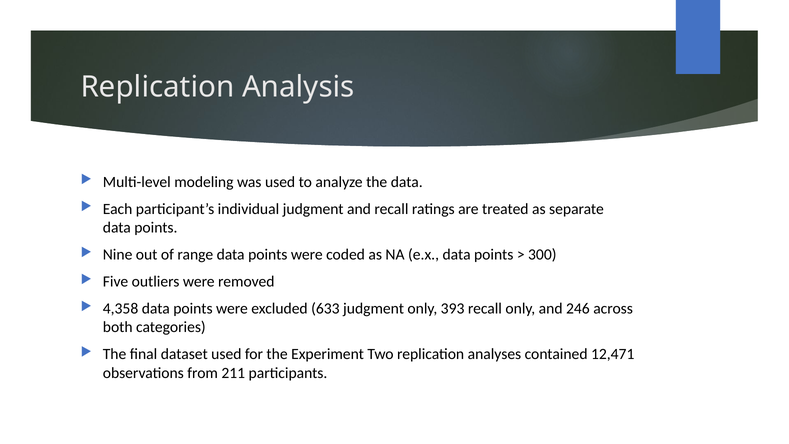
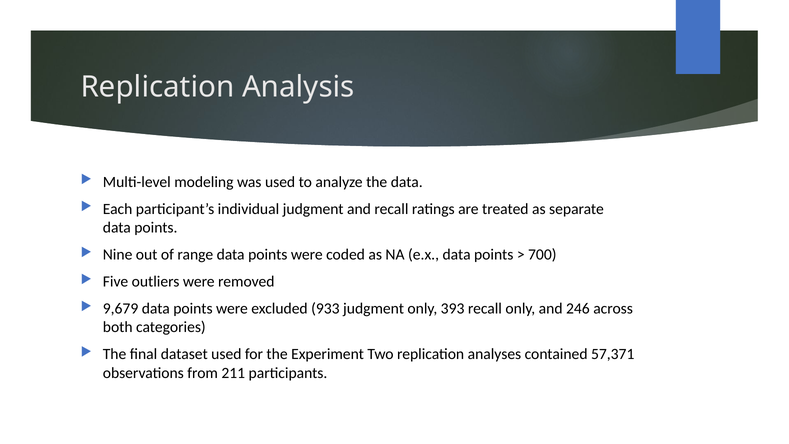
300: 300 -> 700 (542, 255)
4,358: 4,358 -> 9,679 (121, 308)
633: 633 -> 933 (325, 308)
12,471: 12,471 -> 57,371 (613, 354)
